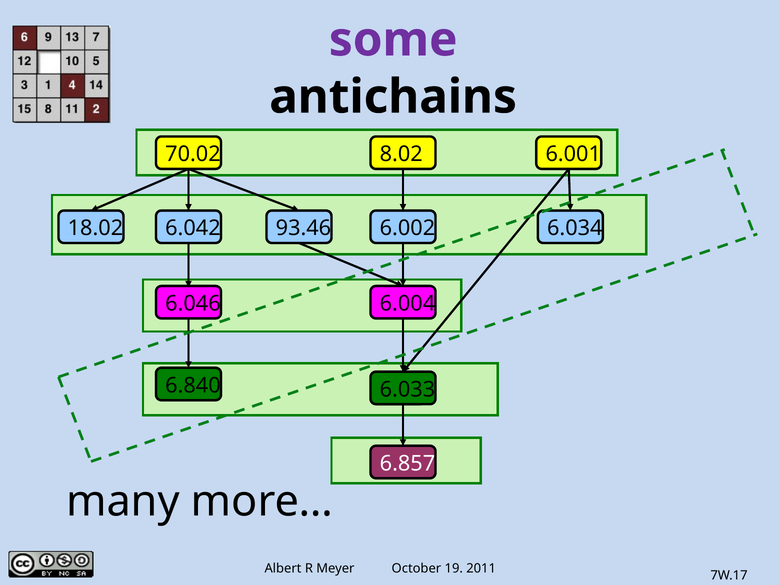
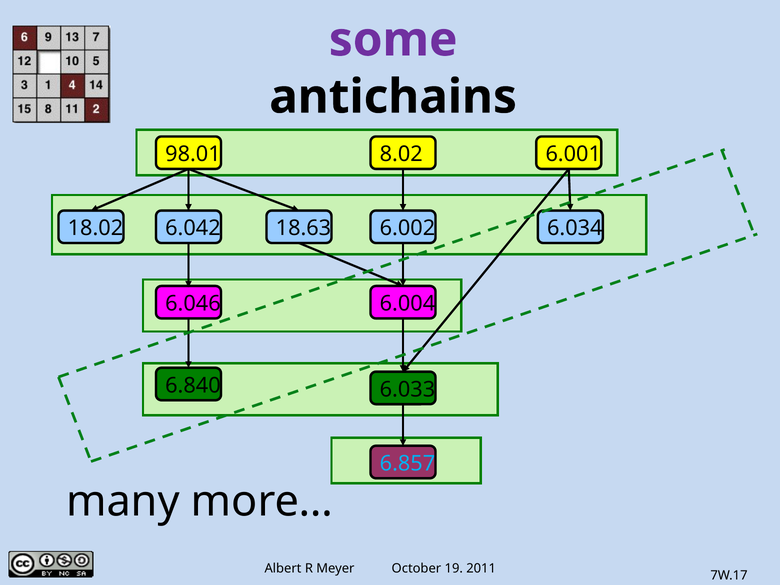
70.02: 70.02 -> 98.01 (193, 154)
93.46: 93.46 -> 18.63 (303, 228)
6.857 colour: white -> light blue (407, 464)
